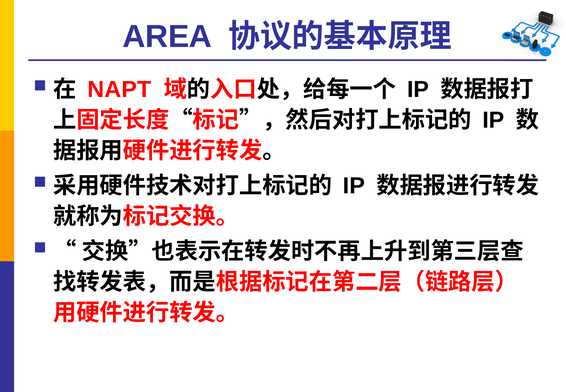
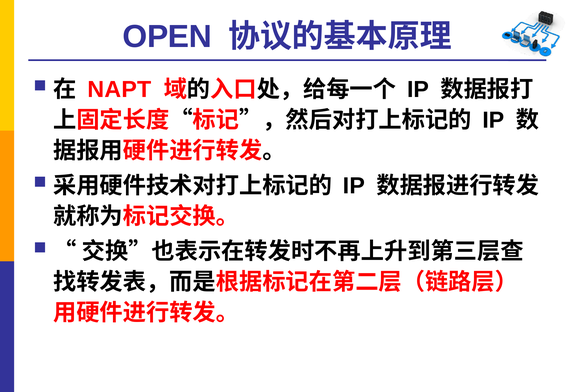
AREA: AREA -> OPEN (167, 36)
